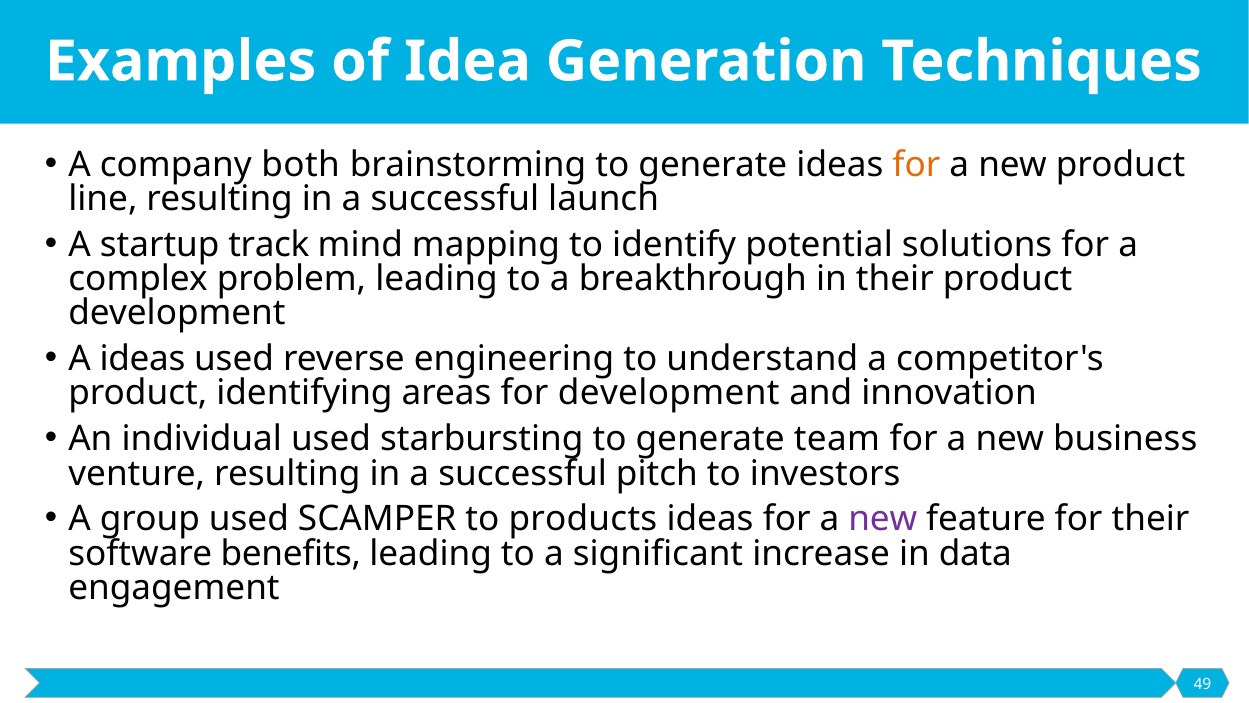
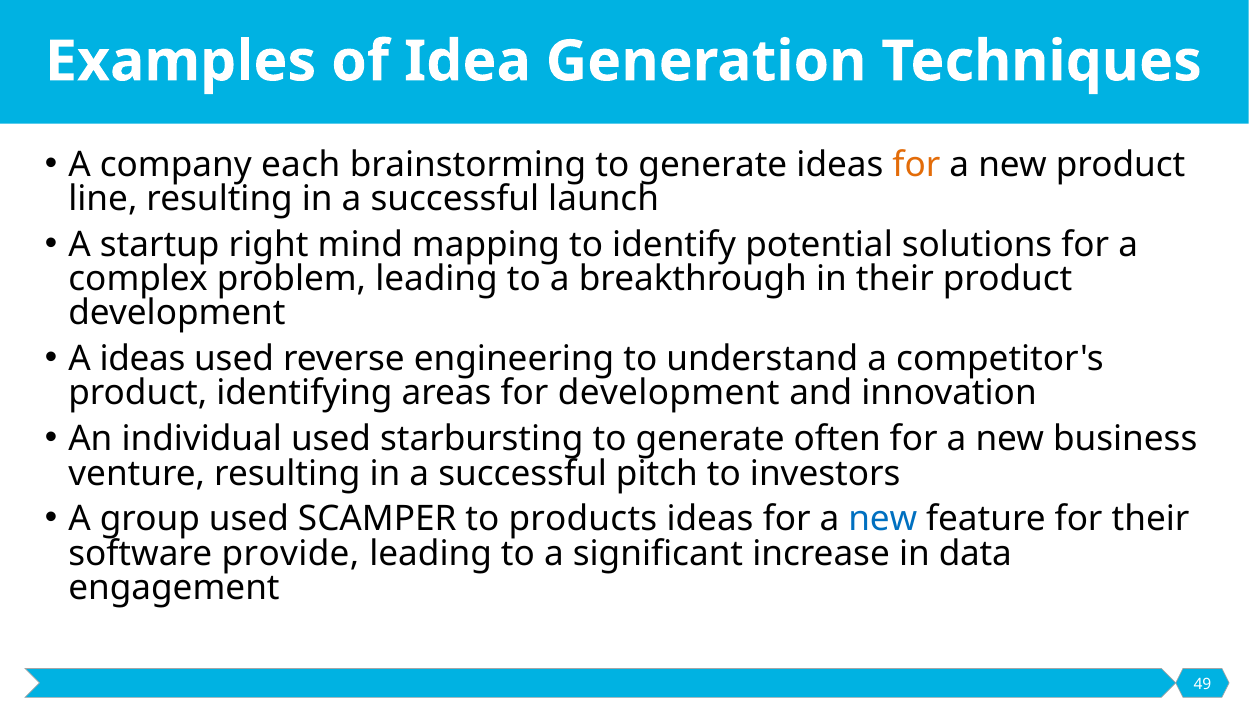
both: both -> each (301, 165)
track: track -> right (269, 245)
team: team -> often (837, 439)
new colour: purple -> blue (883, 519)
benefits: benefits -> provide (291, 553)
